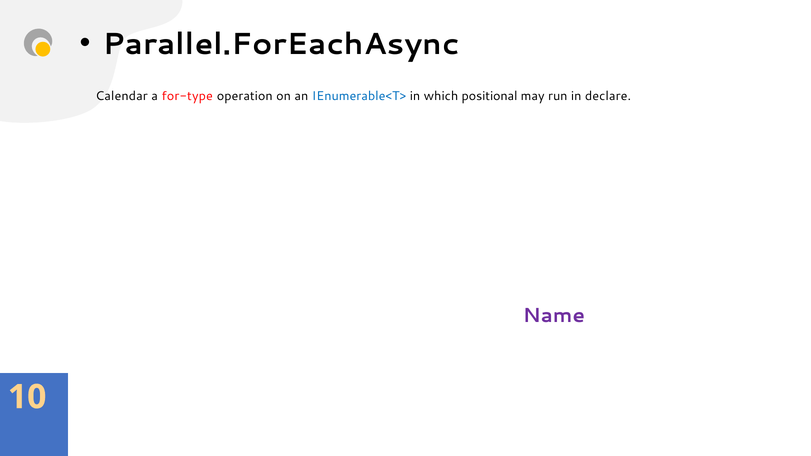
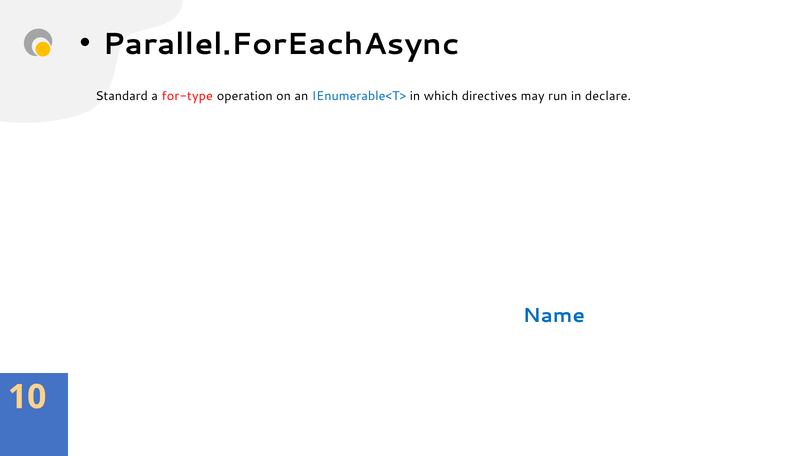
Calendar: Calendar -> Standard (122, 96)
positional: positional -> directives (490, 96)
Name colour: purple -> blue (554, 316)
